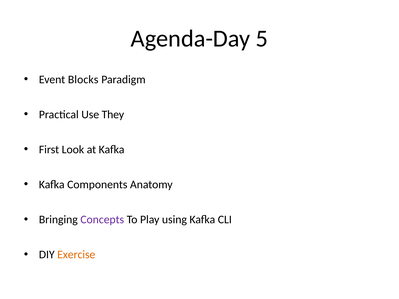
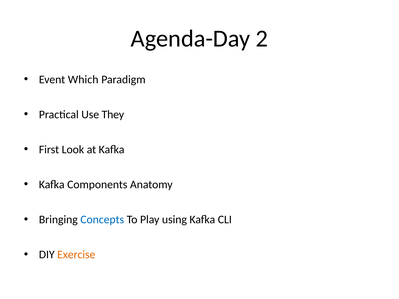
5: 5 -> 2 (262, 39)
Blocks: Blocks -> Which (83, 80)
Concepts colour: purple -> blue (102, 220)
